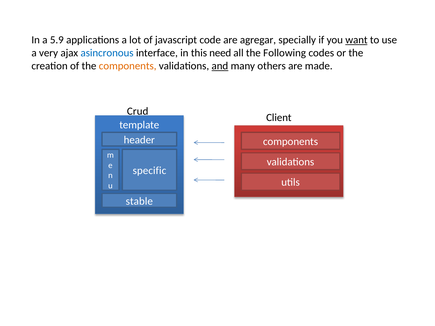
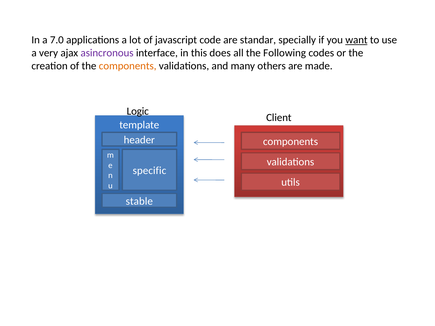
5.9: 5.9 -> 7.0 (57, 40)
agregar: agregar -> standar (258, 40)
asincronous colour: blue -> purple (107, 53)
need: need -> does (220, 53)
and underline: present -> none (220, 66)
Crud: Crud -> Logic (138, 111)
